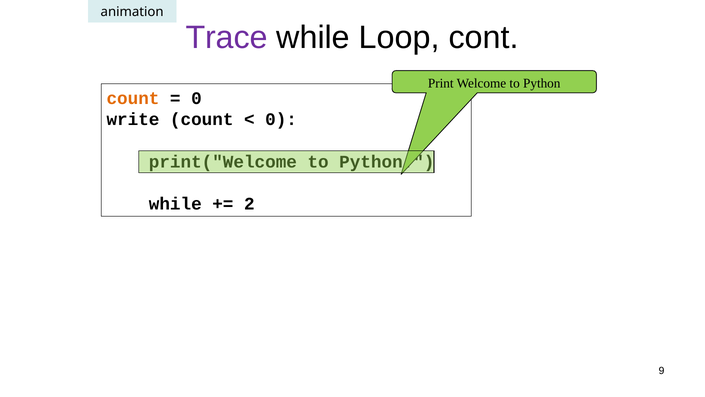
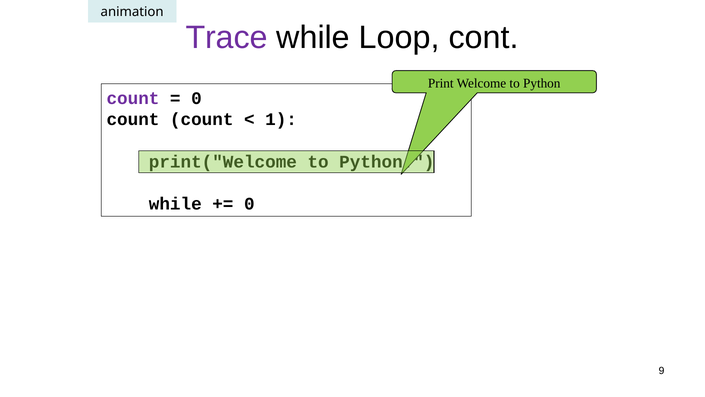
count colour: orange -> purple (133, 98)
write: write -> count (133, 119)
0: 0 -> 1 (281, 119)
2: 2 -> 0 (249, 204)
